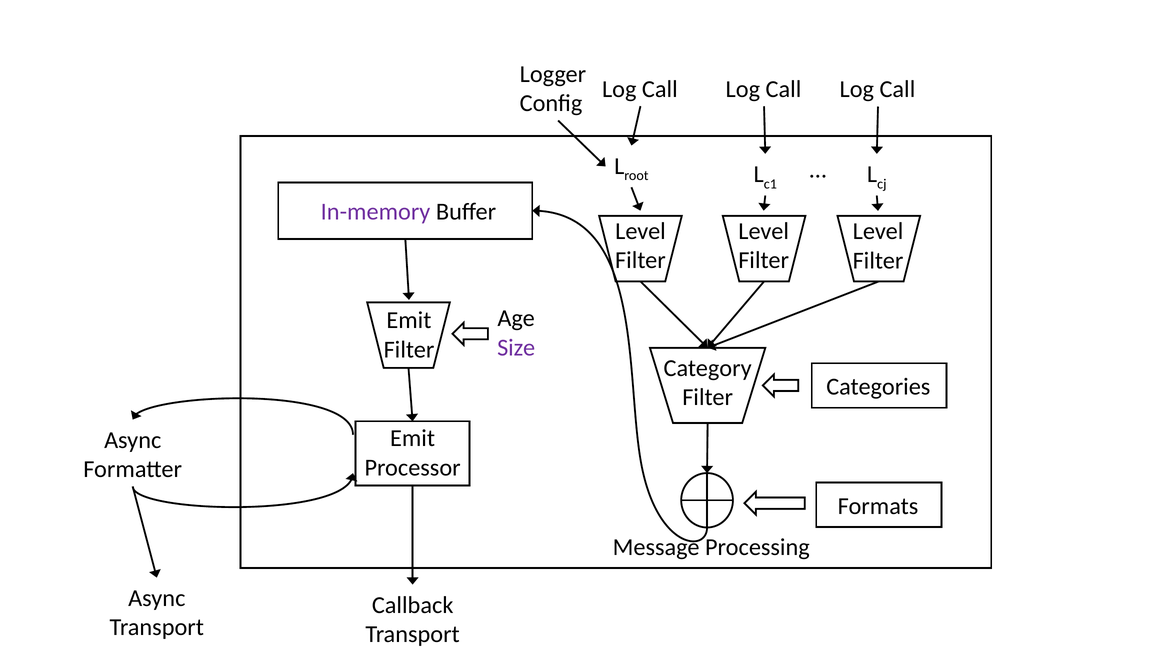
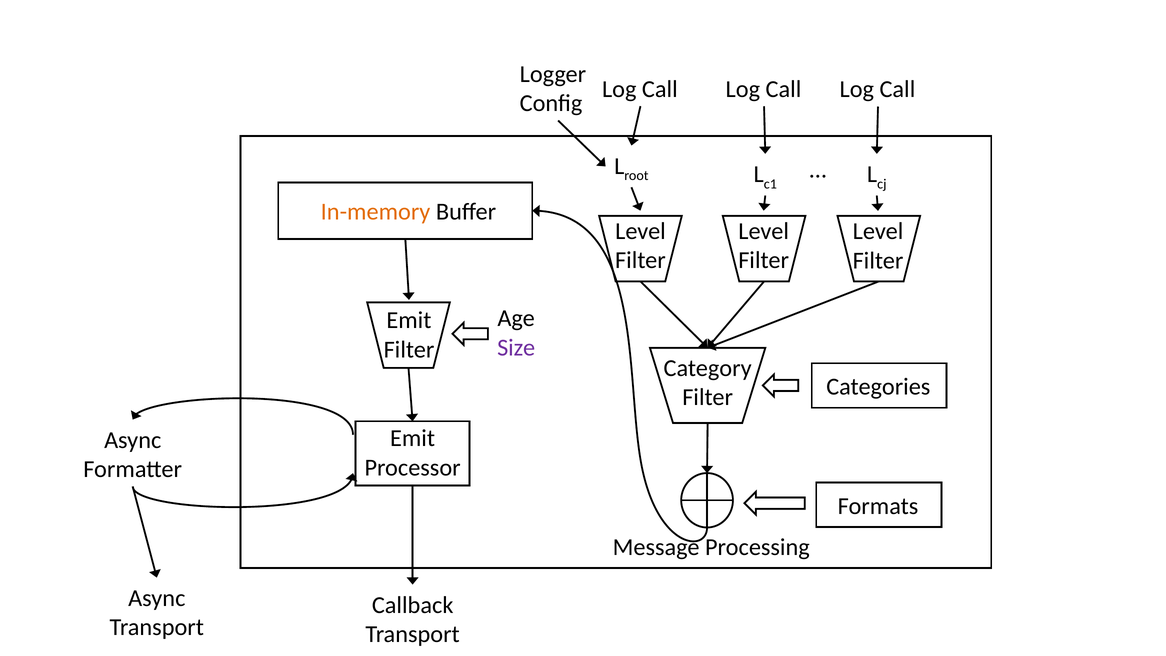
In-memory colour: purple -> orange (376, 212)
